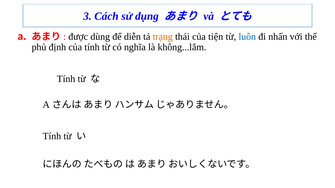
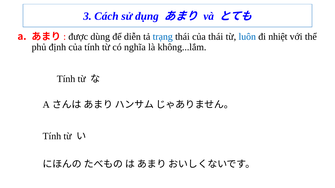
trạng colour: orange -> blue (163, 37)
của tiện: tiện -> thái (216, 37)
nhấn: nhấn -> nhiệt (278, 37)
